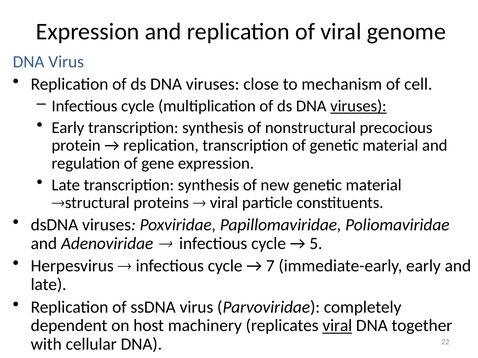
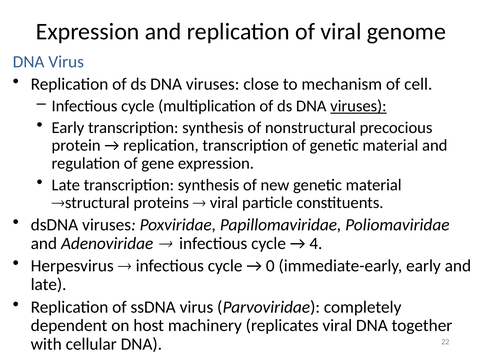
5: 5 -> 4 (316, 244)
7: 7 -> 0 (270, 266)
viral underline: present -> none (337, 326)
